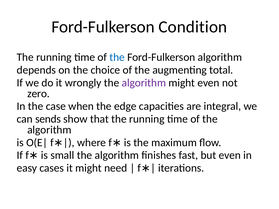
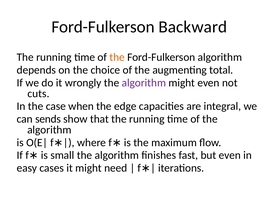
Condition: Condition -> Backward (193, 27)
the colour: blue -> orange (117, 57)
zero: zero -> cuts (38, 94)
